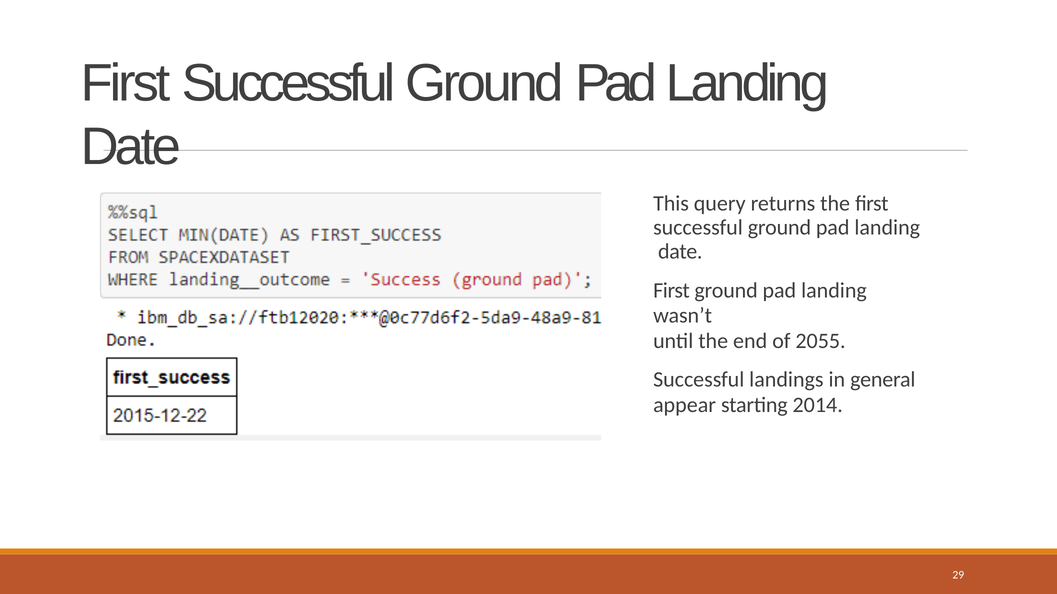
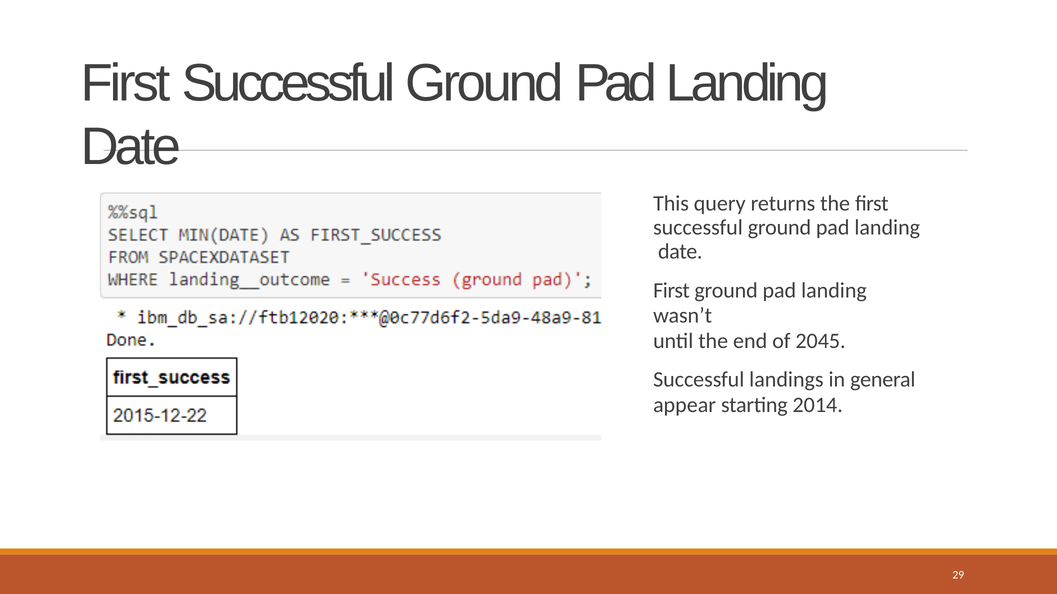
2055: 2055 -> 2045 (821, 341)
